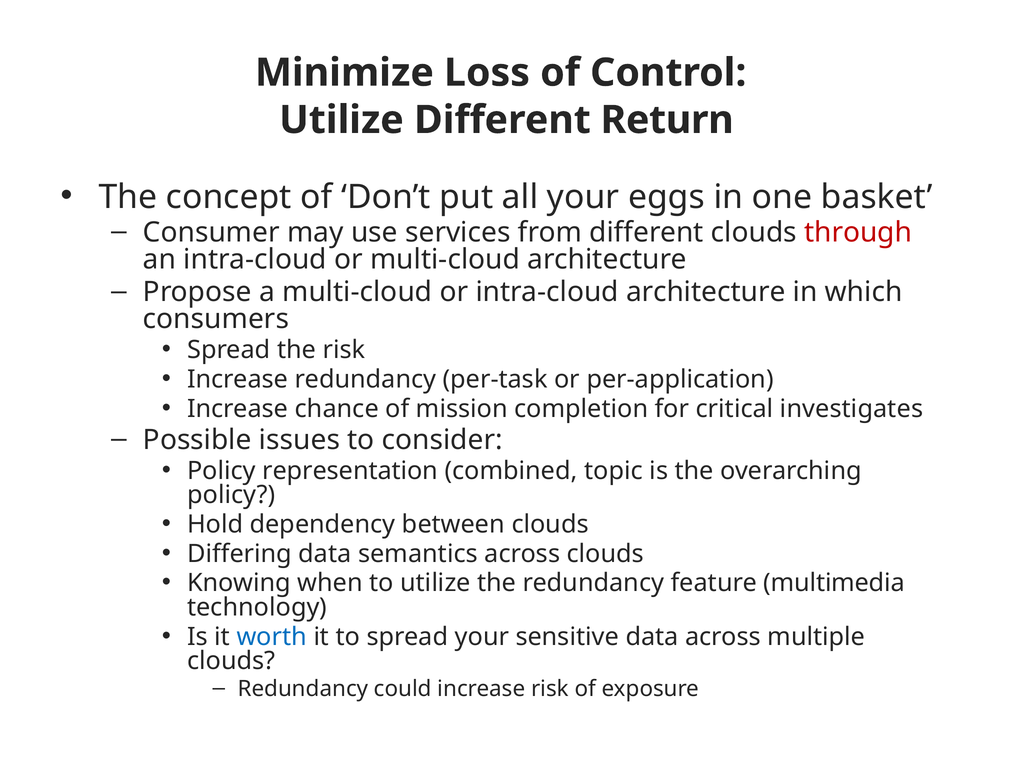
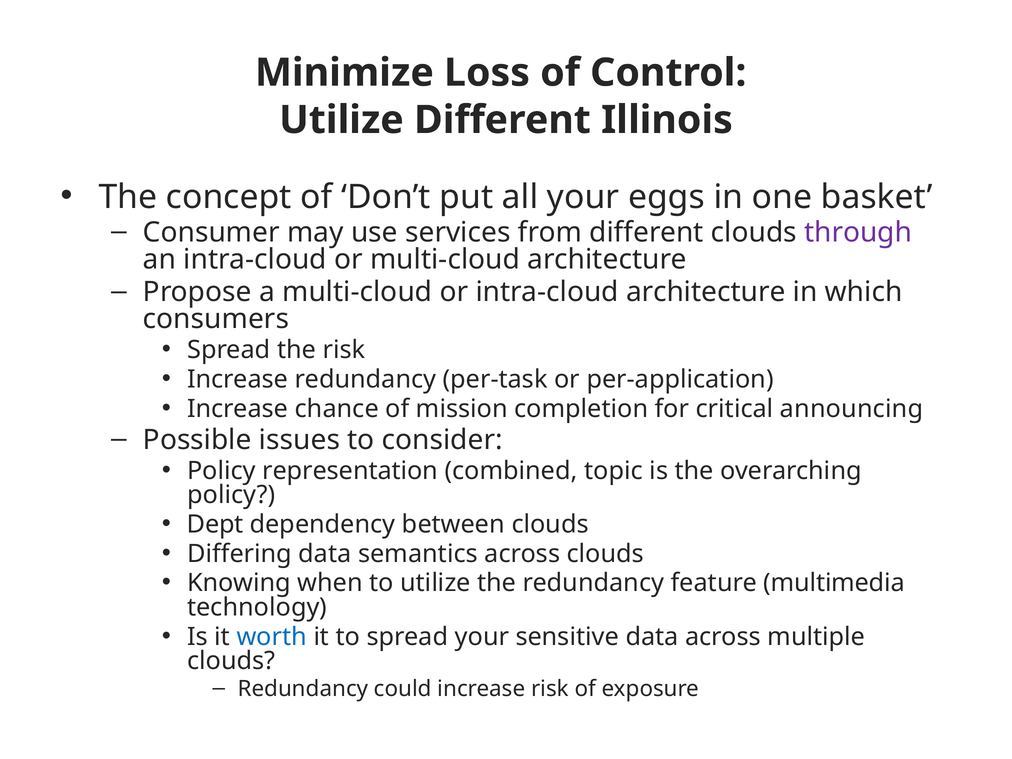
Return: Return -> Illinois (667, 120)
through colour: red -> purple (858, 232)
investigates: investigates -> announcing (852, 409)
Hold: Hold -> Dept (215, 524)
